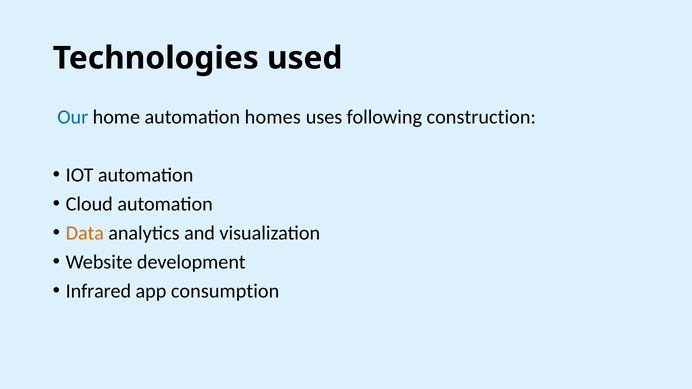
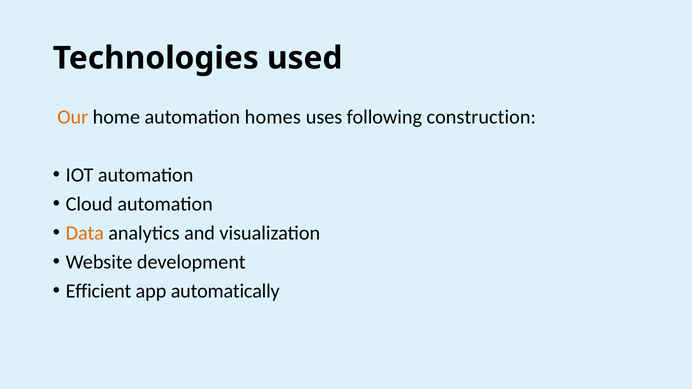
Our colour: blue -> orange (73, 117)
Infrared: Infrared -> Efficient (98, 291)
consumption: consumption -> automatically (225, 291)
